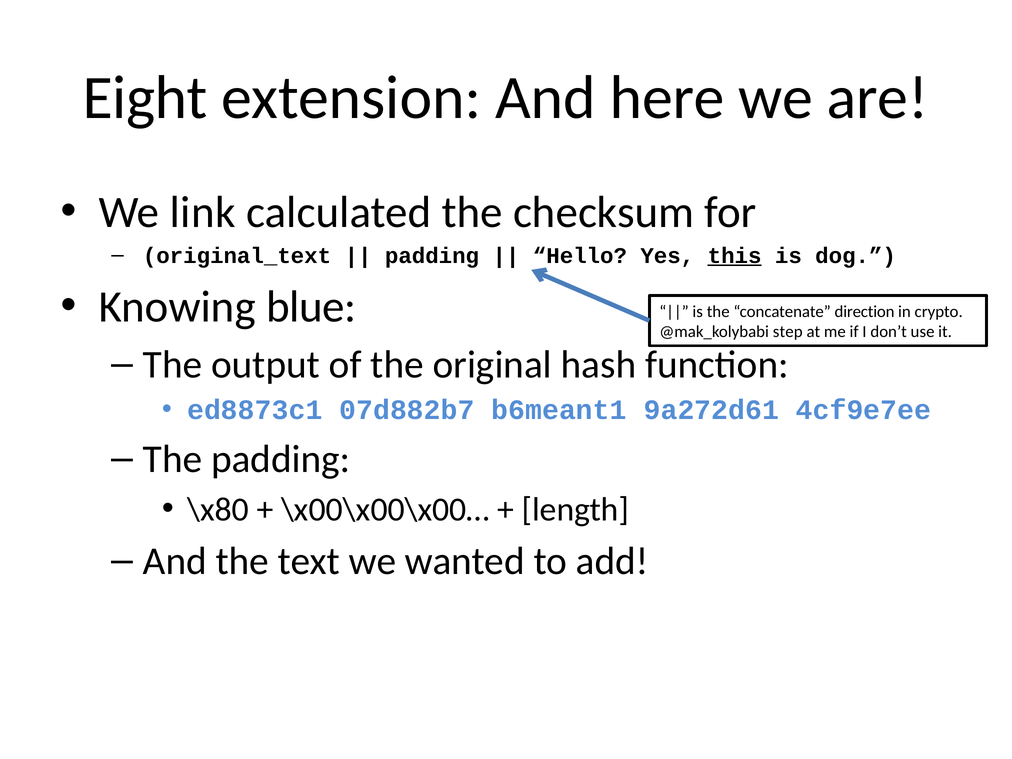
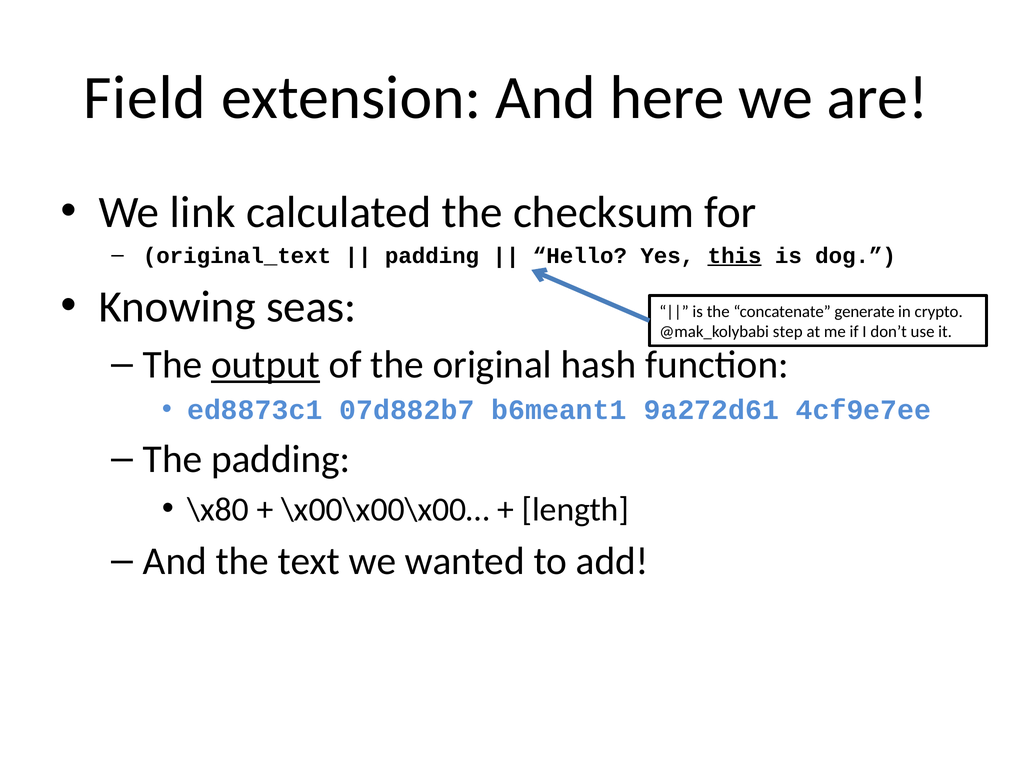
Eight: Eight -> Field (145, 98)
blue: blue -> seas (311, 307)
direction: direction -> generate (865, 312)
output underline: none -> present (265, 365)
